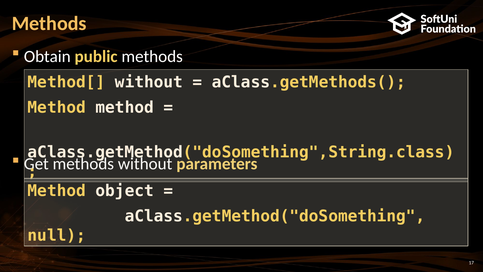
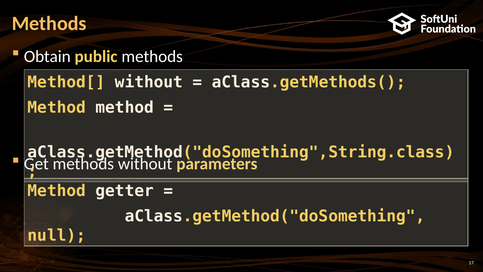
object: object -> getter (125, 191)
